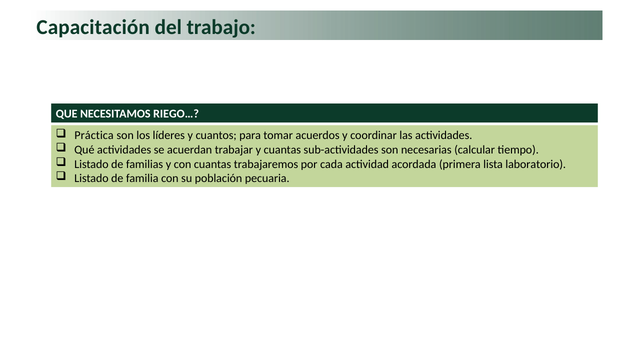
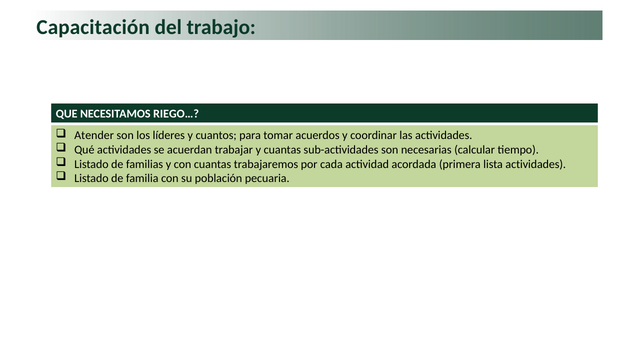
Práctica: Práctica -> Atender (94, 135)
lista laboratorio: laboratorio -> actividades (536, 164)
